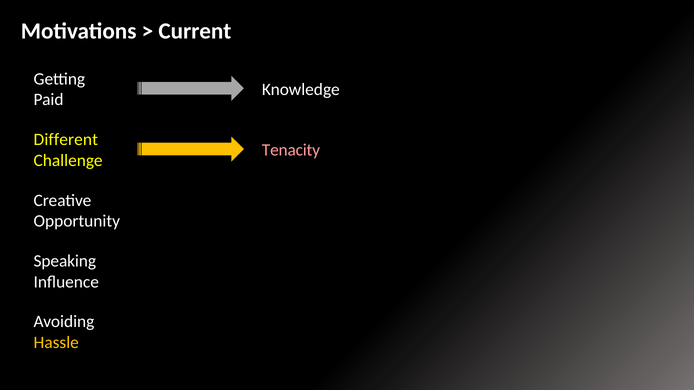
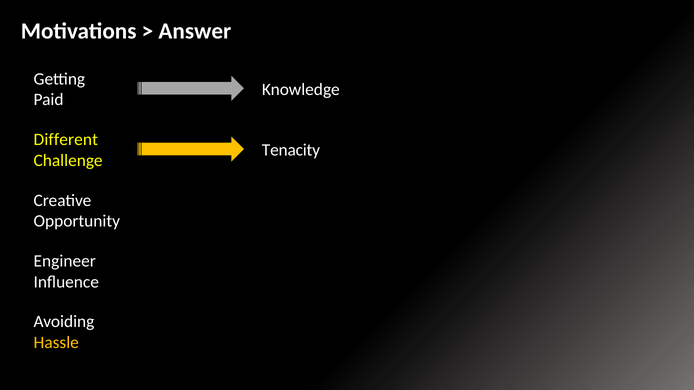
Current: Current -> Answer (195, 31)
Tenacity colour: pink -> white (291, 150)
Speaking: Speaking -> Engineer (65, 261)
